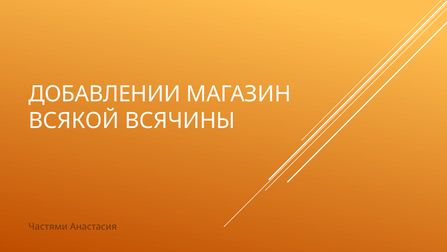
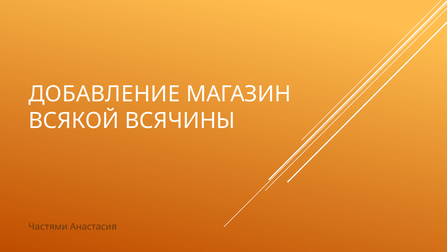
ДОБАВЛЕНИИ: ДОБАВЛЕНИИ -> ДОБАВЛЕНИЕ (104, 94)
